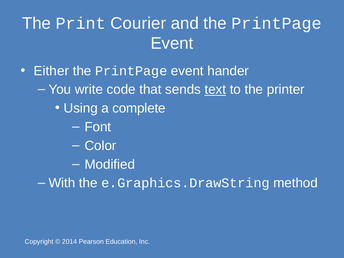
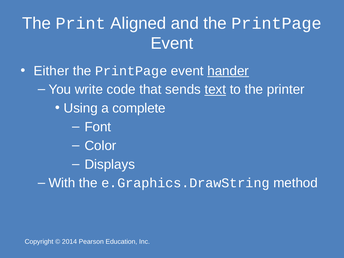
Courier: Courier -> Aligned (138, 23)
hander underline: none -> present (228, 71)
Modified: Modified -> Displays (110, 164)
